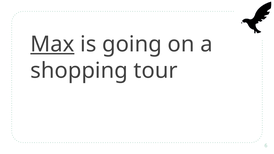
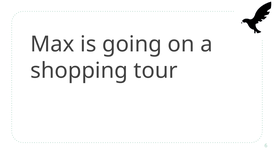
Max underline: present -> none (52, 44)
